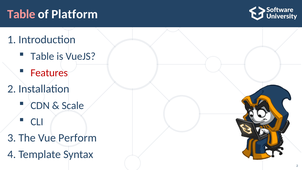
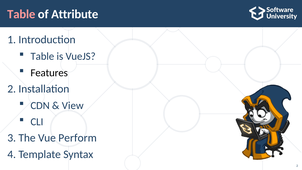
Platform: Platform -> Attribute (75, 14)
Features colour: red -> black (49, 73)
Scale: Scale -> View (73, 105)
